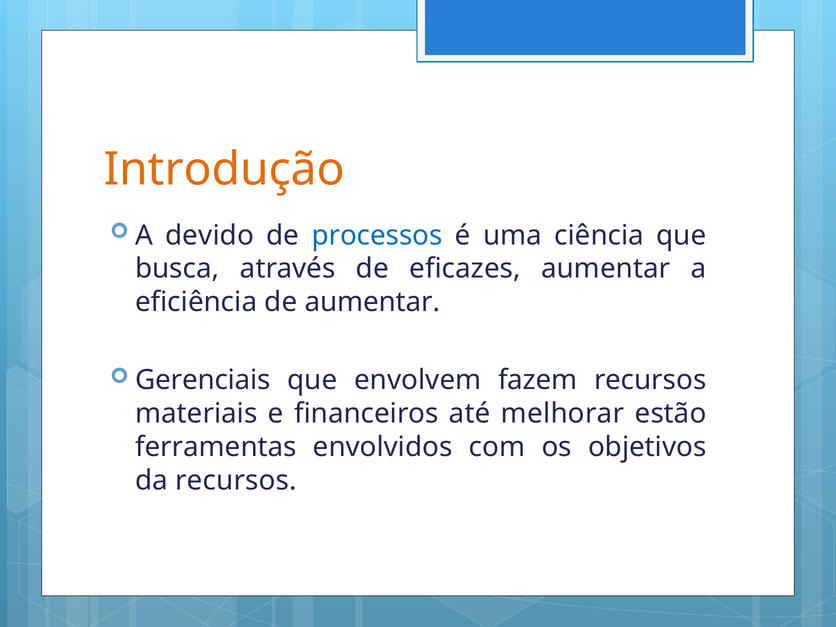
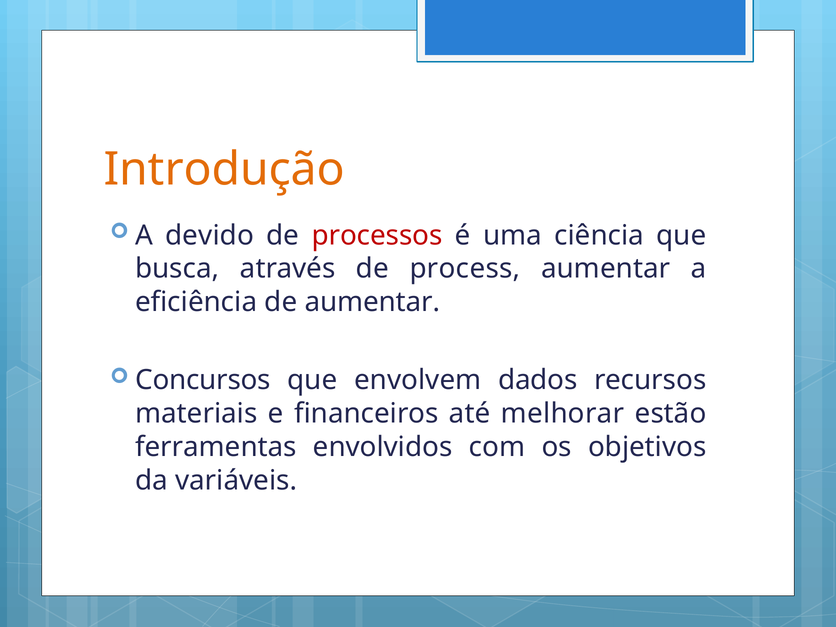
processos colour: blue -> red (377, 235)
eficazes: eficazes -> process (465, 269)
Gerenciais: Gerenciais -> Concursos (203, 380)
fazem: fazem -> dados (538, 380)
da recursos: recursos -> variáveis (236, 481)
